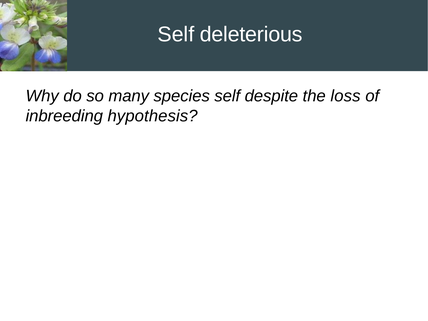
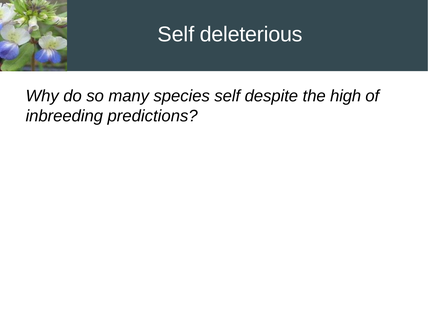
loss: loss -> high (346, 96)
hypothesis: hypothesis -> predictions (153, 116)
